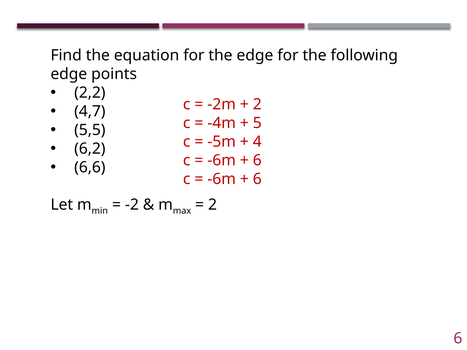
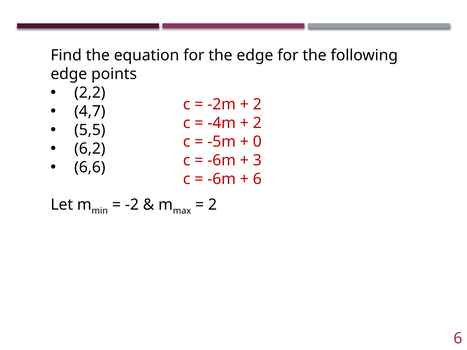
5: 5 -> 2 (257, 123)
4: 4 -> 0 (257, 142)
6: 6 -> 3 (257, 161)
